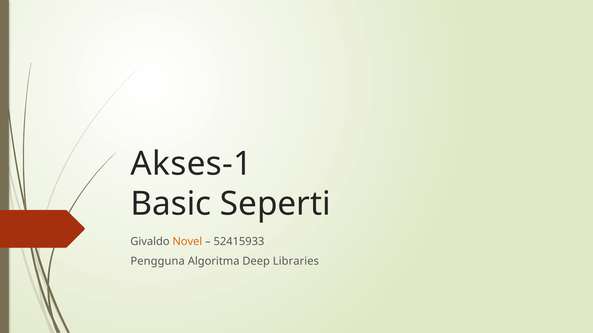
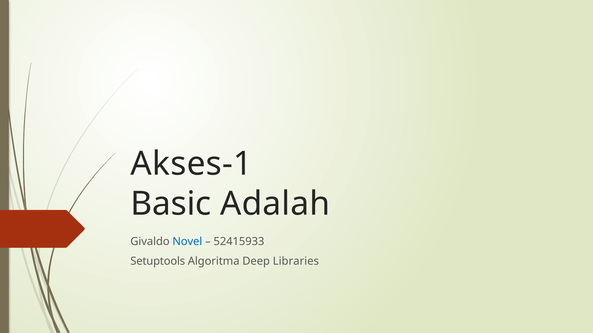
Seperti: Seperti -> Adalah (275, 204)
Novel colour: orange -> blue (187, 242)
Pengguna: Pengguna -> Setuptools (158, 262)
